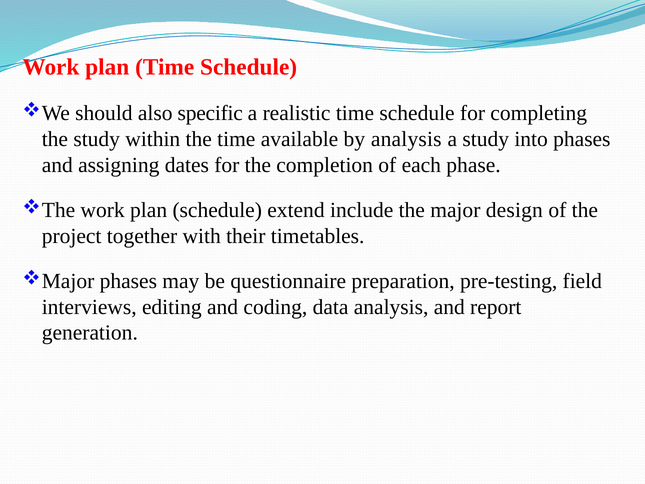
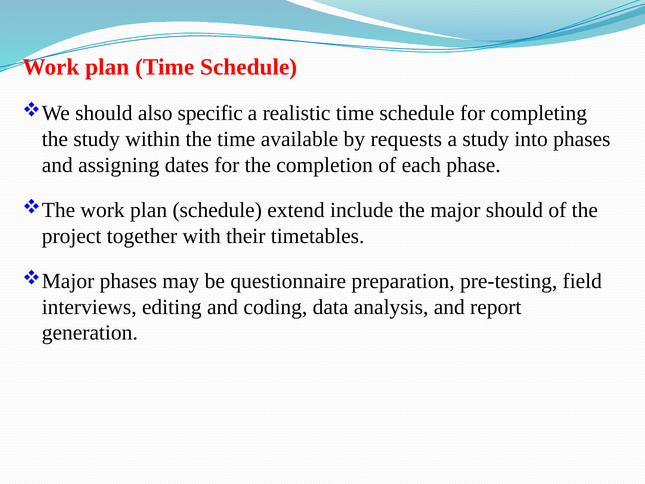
by analysis: analysis -> requests (406, 139)
major design: design -> should (514, 210)
